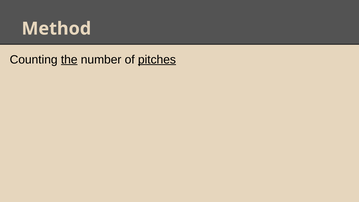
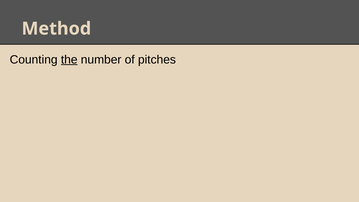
pitches underline: present -> none (157, 60)
